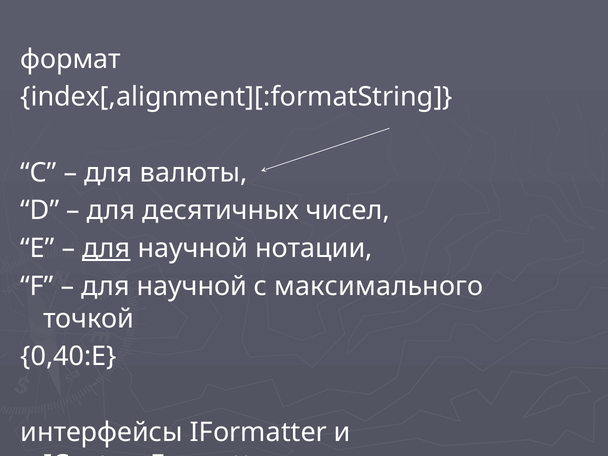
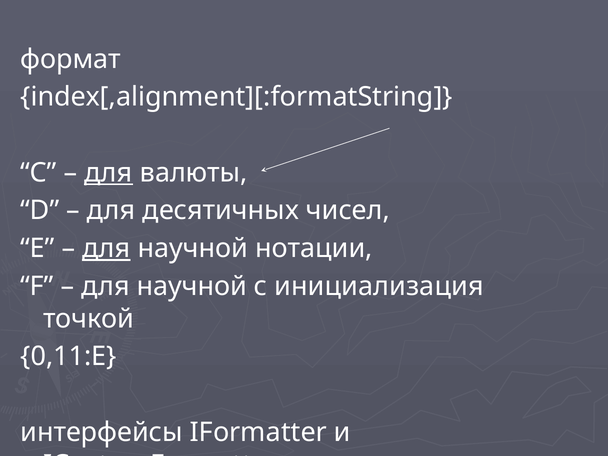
для underline: none -> present (108, 173)
максимального: максимального -> инициализация (379, 286)
0,40:E: 0,40:E -> 0,11:E (69, 357)
